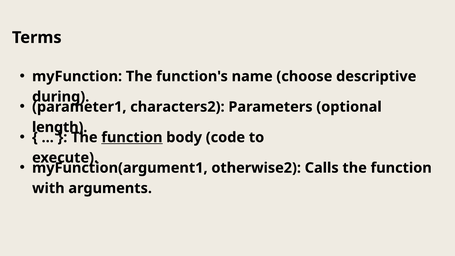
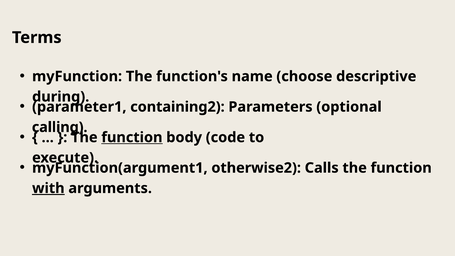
characters2: characters2 -> containing2 (177, 107)
length: length -> calling (60, 127)
with underline: none -> present (48, 188)
